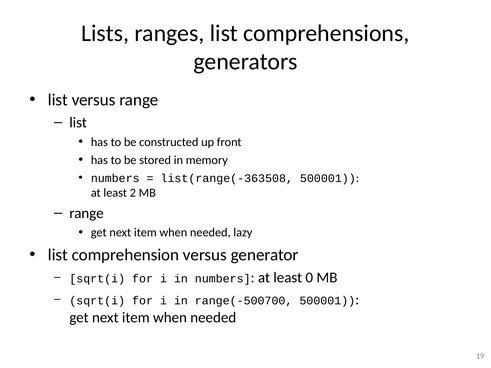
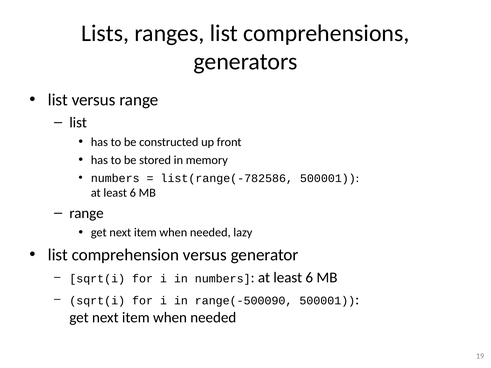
list(range(-363508: list(range(-363508 -> list(range(-782586 (227, 178)
2: 2 -> 6 (133, 193)
0: 0 -> 6 (309, 278)
range(-500700: range(-500700 -> range(-500090 (244, 301)
